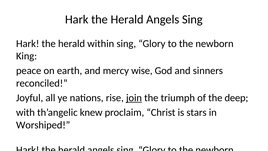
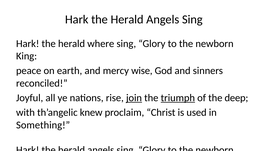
within: within -> where (101, 44)
triumph underline: none -> present (178, 98)
stars: stars -> used (197, 112)
Worshiped: Worshiped -> Something (43, 125)
